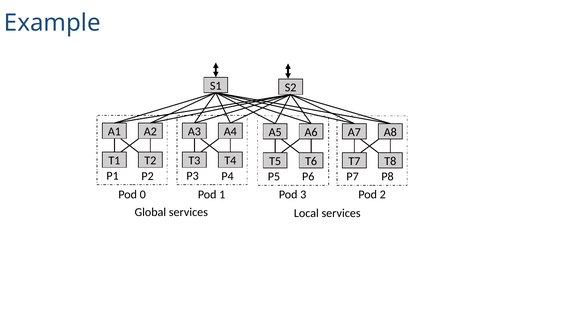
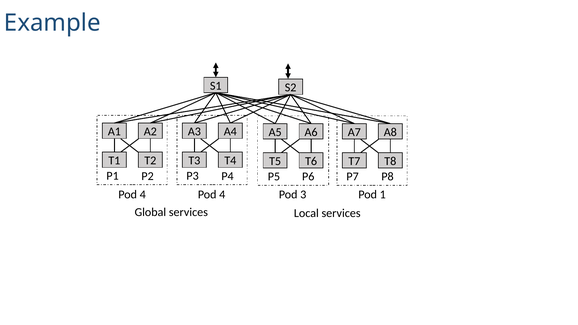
0: 0 -> 4 (143, 195)
1: 1 -> 4 (222, 195)
2: 2 -> 1 (383, 195)
